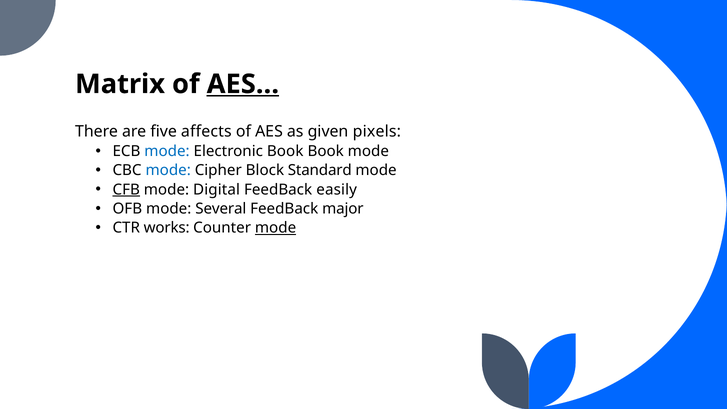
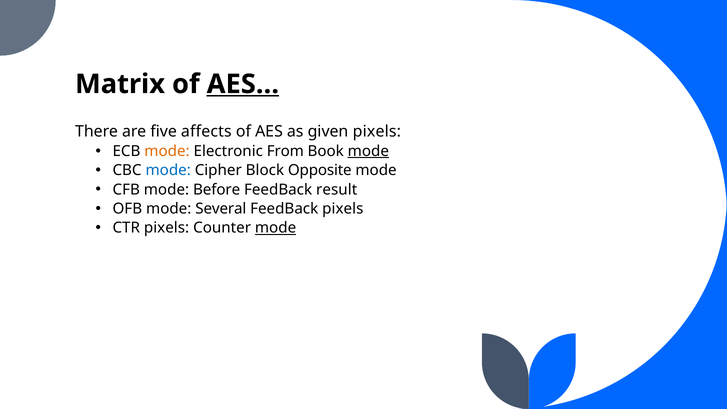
mode colour: blue -> orange (167, 151)
Electronic Book: Book -> From (285, 151)
mode underline: none -> present (368, 151)
Standard: Standard -> Opposite (320, 170)
CFB underline: present -> none (126, 190)
Digital: Digital -> Before (217, 190)
easily: easily -> result (337, 190)
FeedBack major: major -> pixels (343, 209)
CTR works: works -> pixels (167, 228)
